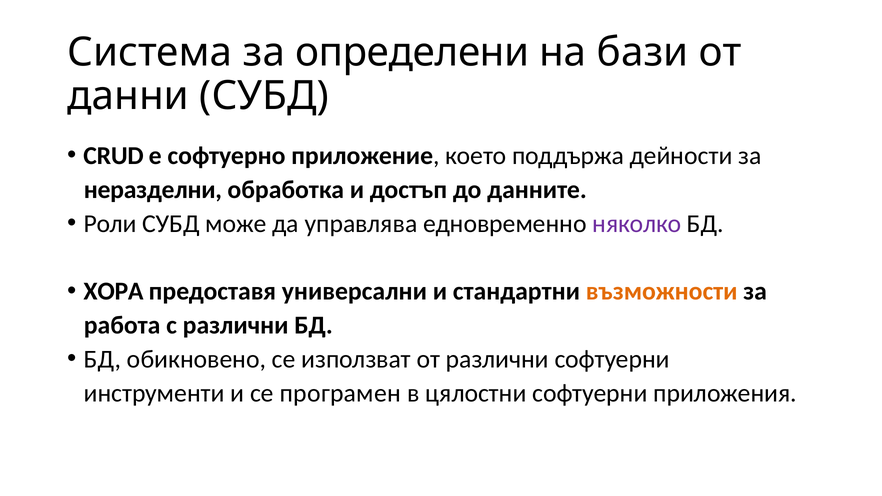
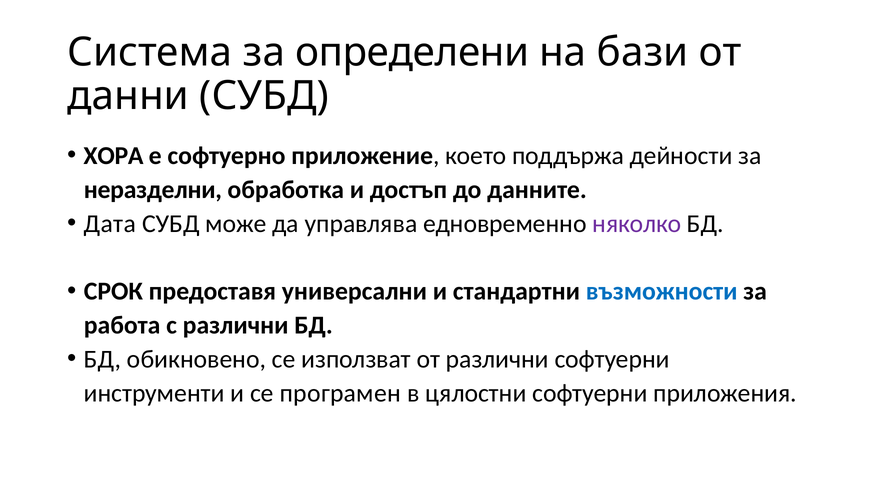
CRUD: CRUD -> ХОРА (113, 156)
Роли: Роли -> Дата (110, 224)
ХОРА: ХОРА -> СРОК (113, 292)
възможности colour: orange -> blue (662, 292)
